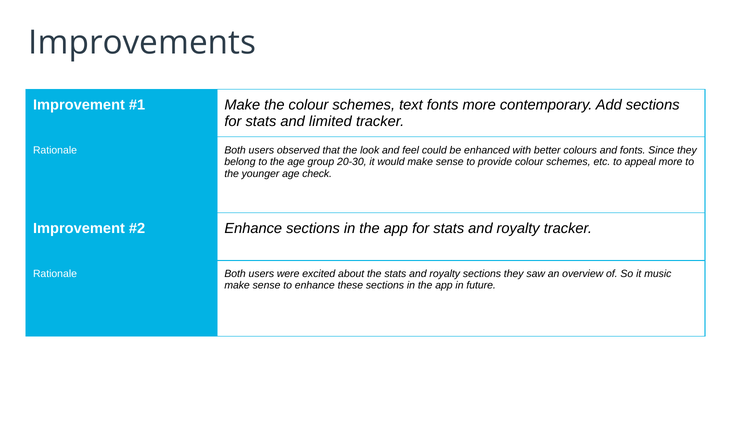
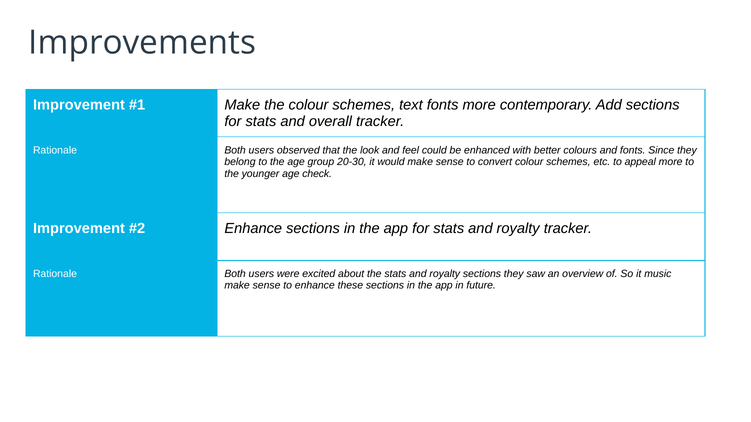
limited: limited -> overall (330, 122)
provide: provide -> convert (495, 162)
